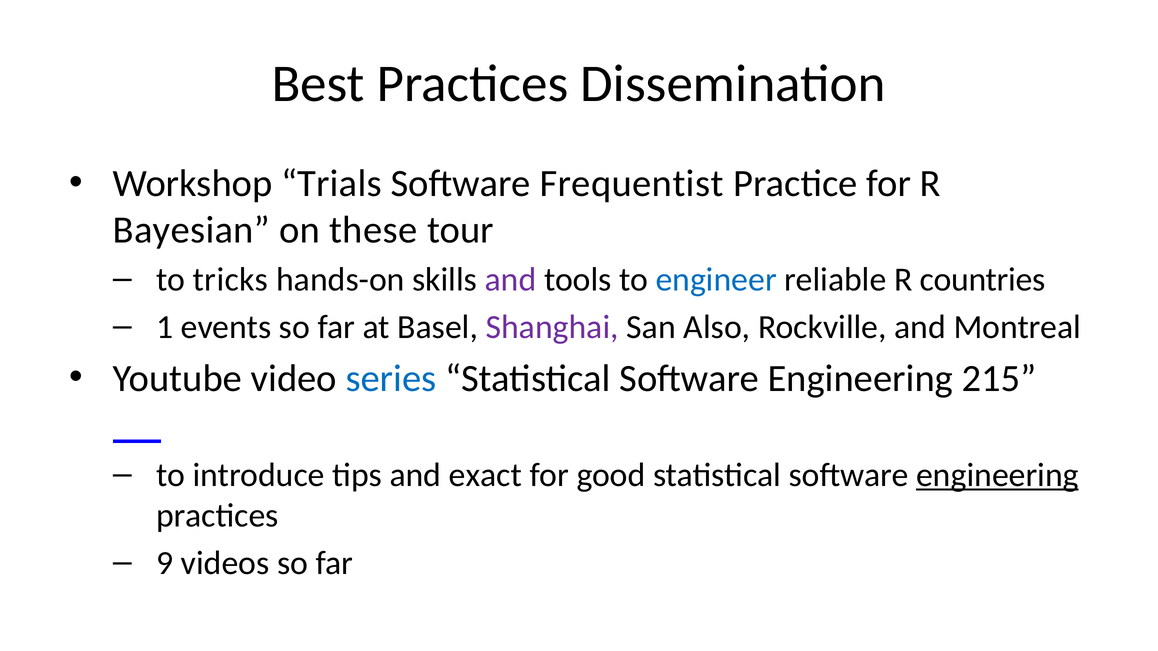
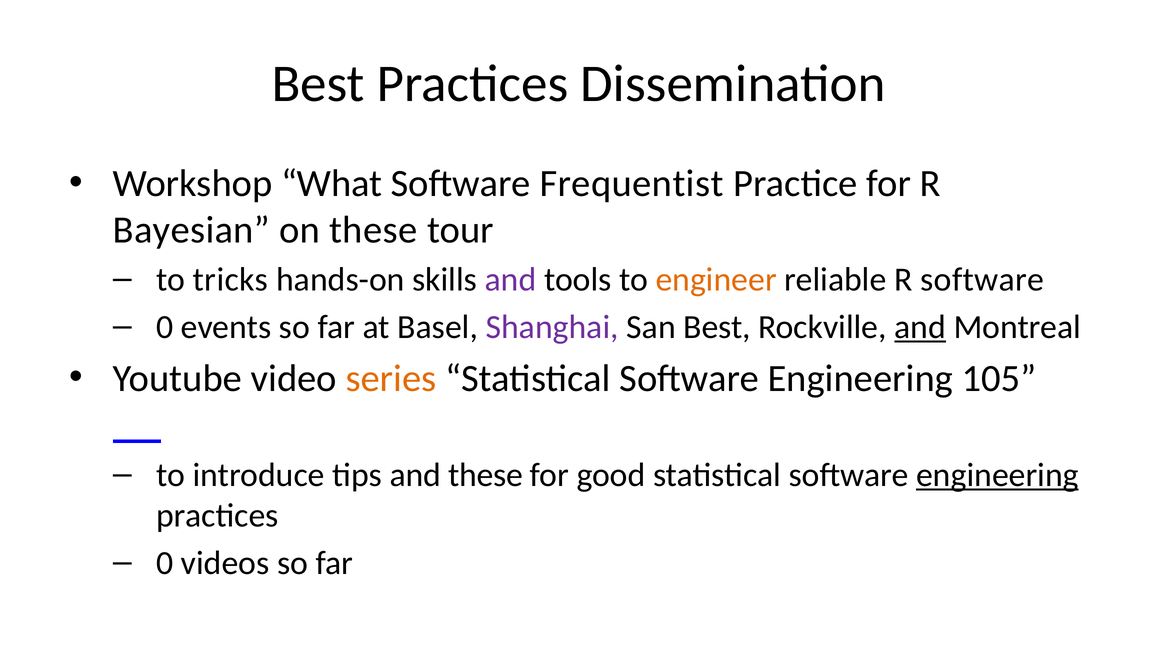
Trials: Trials -> What (332, 184)
engineer colour: blue -> orange (716, 280)
R countries: countries -> software (982, 280)
1: 1 -> 0 (165, 327)
San Also: Also -> Best (717, 327)
and underline: none -> present (920, 327)
series colour: blue -> orange (391, 379)
215: 215 -> 105 (999, 379)
and exact: exact -> these (486, 475)
9: 9 -> 0 (165, 563)
